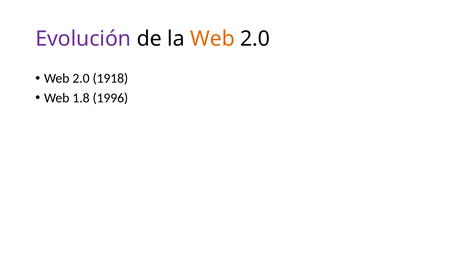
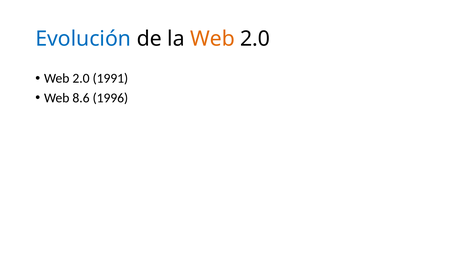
Evolución colour: purple -> blue (83, 39)
1918: 1918 -> 1991 (110, 78)
1.8: 1.8 -> 8.6 (81, 98)
